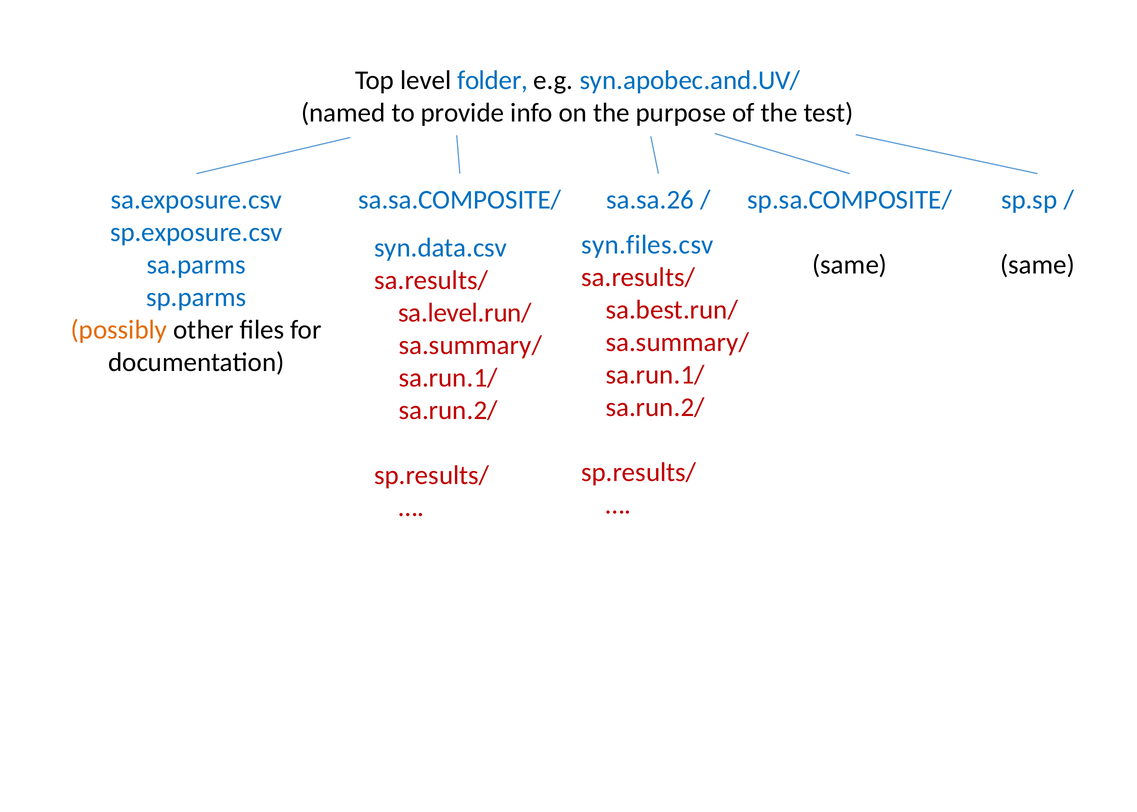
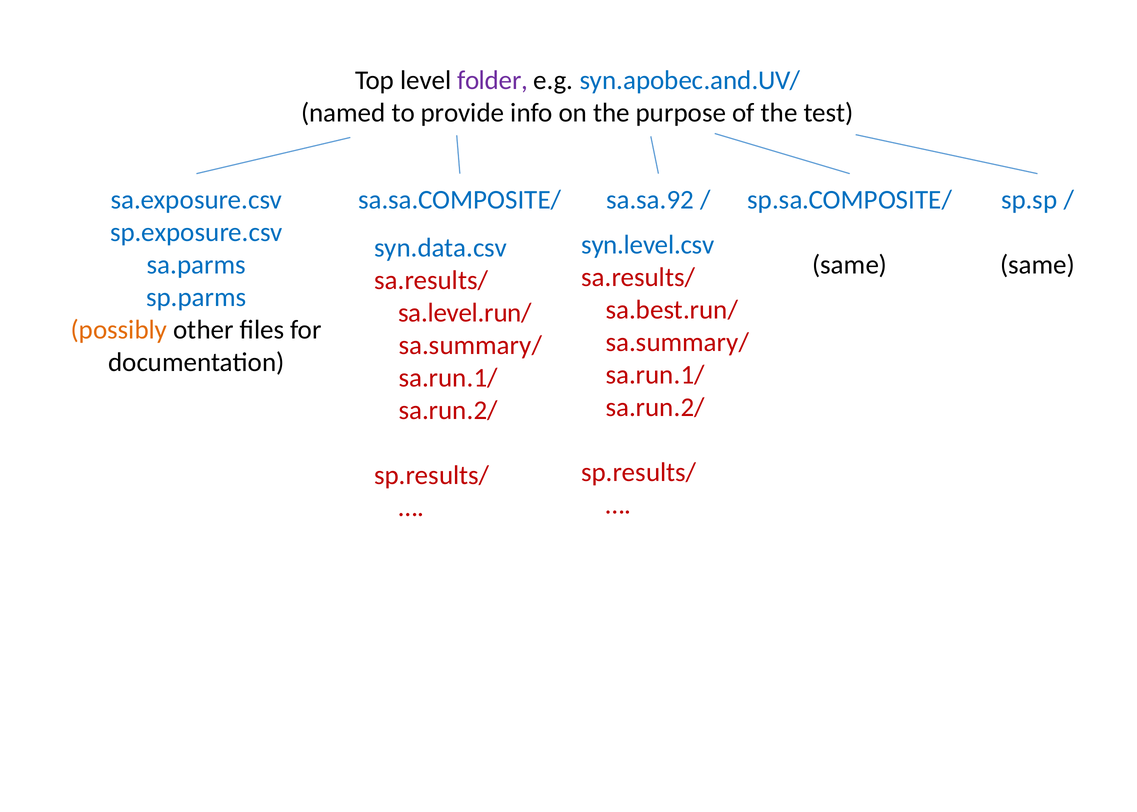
folder colour: blue -> purple (492, 81)
sa.sa.26: sa.sa.26 -> sa.sa.92 (650, 200)
syn.files.csv: syn.files.csv -> syn.level.csv (648, 245)
